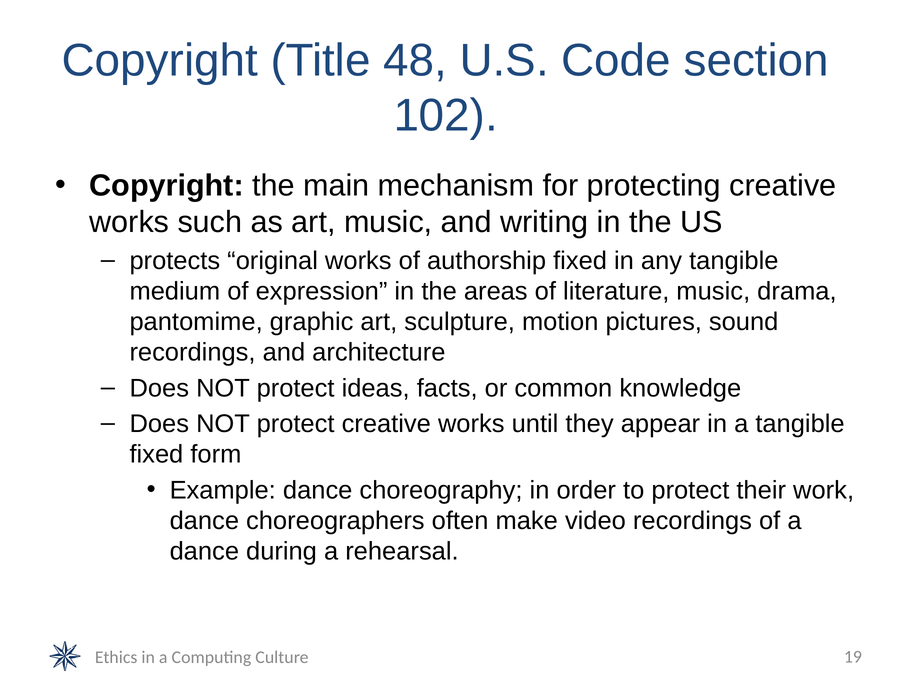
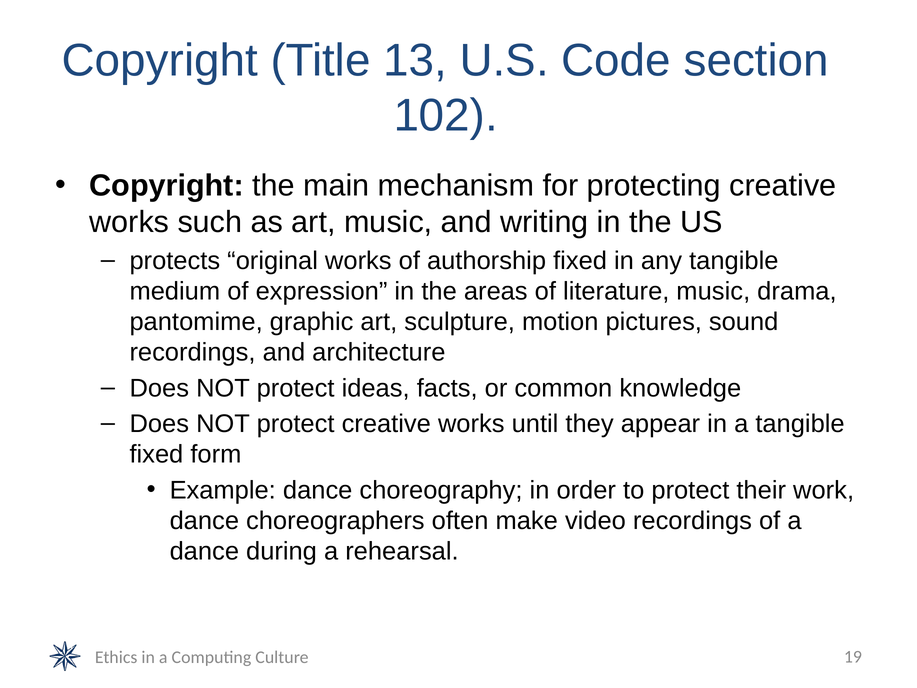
48: 48 -> 13 (415, 61)
